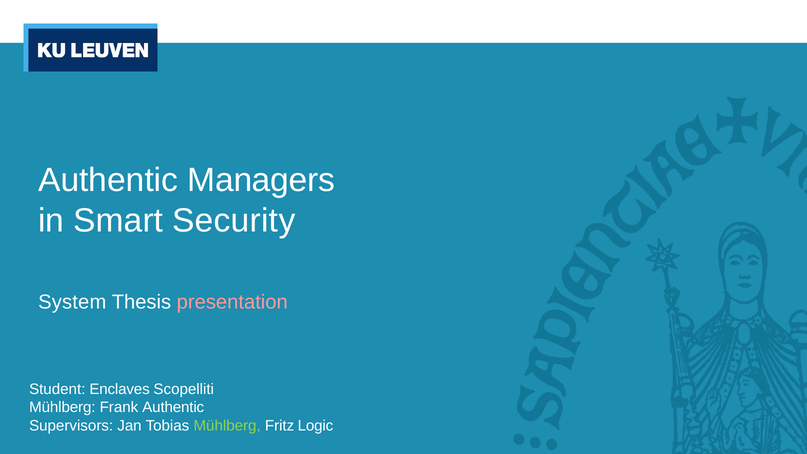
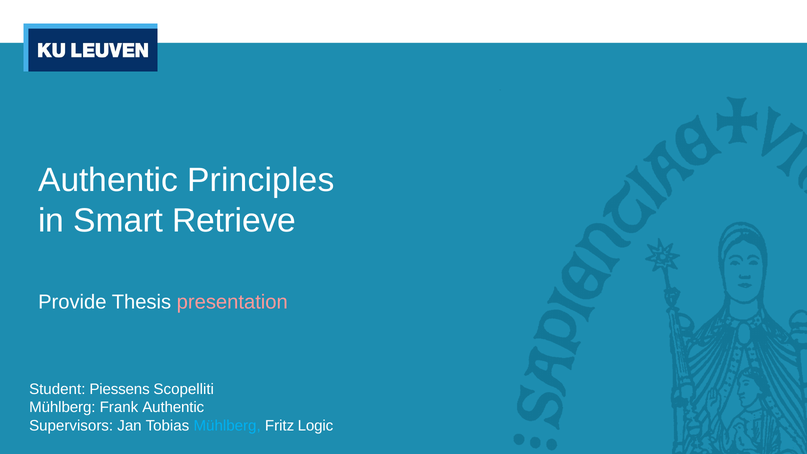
Managers: Managers -> Principles (261, 180)
Security: Security -> Retrieve (234, 221)
System: System -> Provide (72, 302)
Enclaves: Enclaves -> Piessens (120, 389)
Mühlberg colour: light green -> light blue (227, 426)
